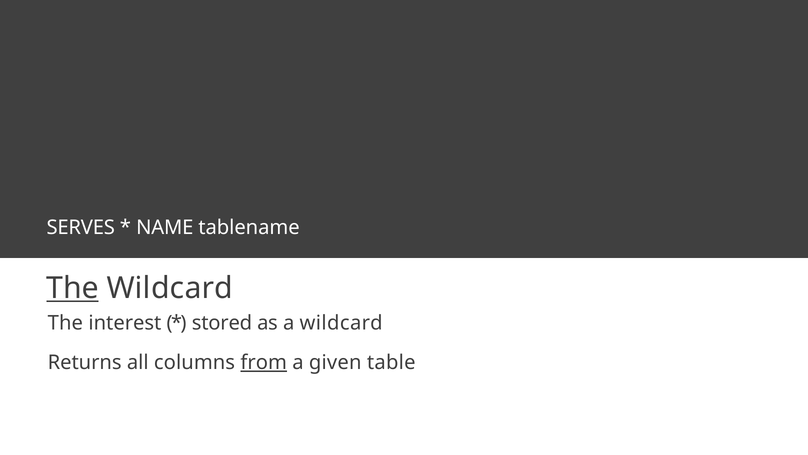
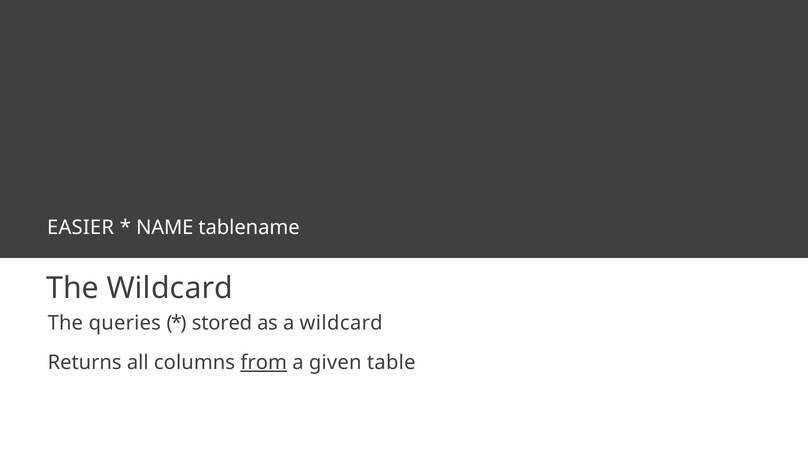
SERVES: SERVES -> EASIER (81, 227)
The underline: present -> none (73, 288)
interest: interest -> queries (125, 323)
